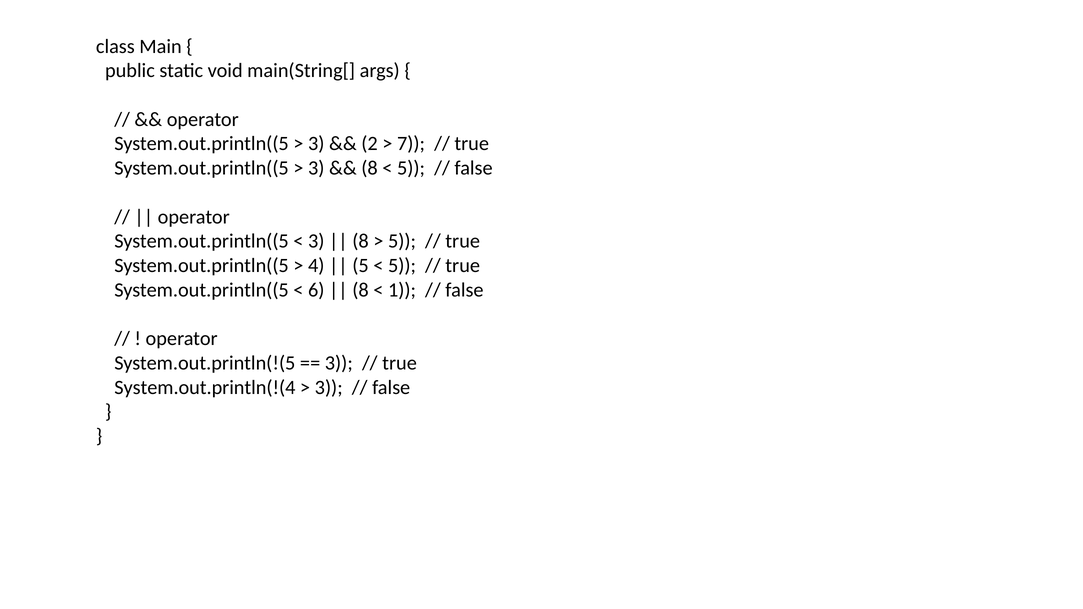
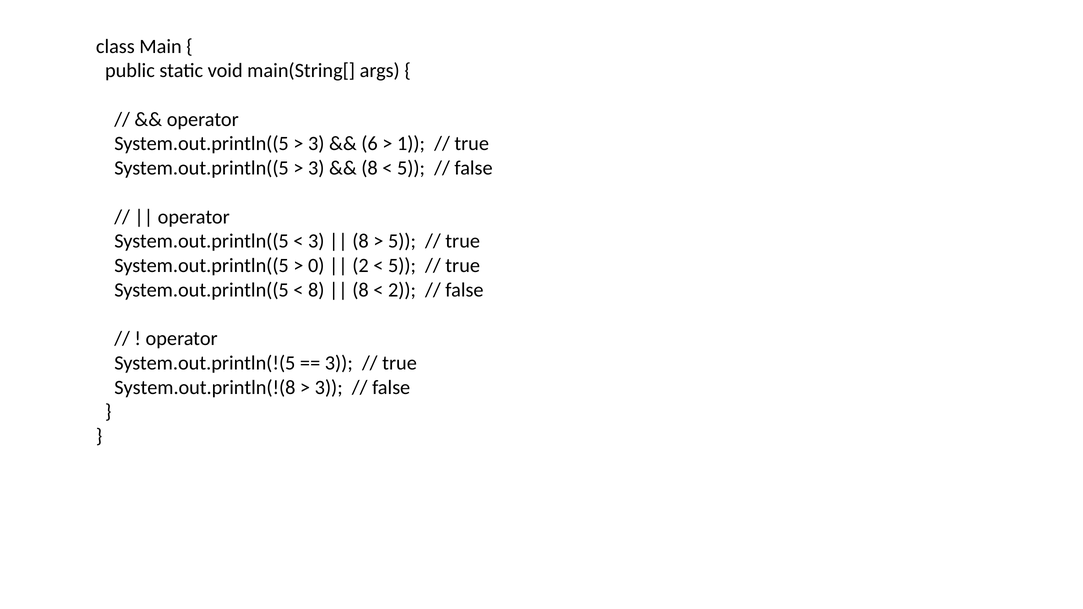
2: 2 -> 6 (370, 144)
7: 7 -> 1 (411, 144)
4: 4 -> 0 (316, 266)
5: 5 -> 2 (360, 266)
6: 6 -> 8 (316, 290)
1: 1 -> 2 (402, 290)
System.out.println(!(4: System.out.println(!(4 -> System.out.println(!(8 (205, 387)
